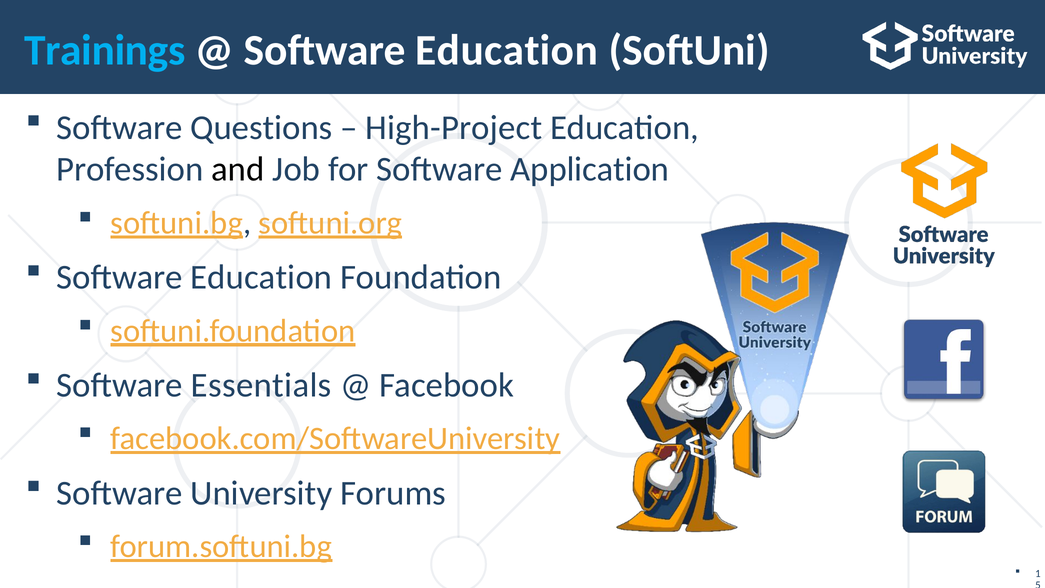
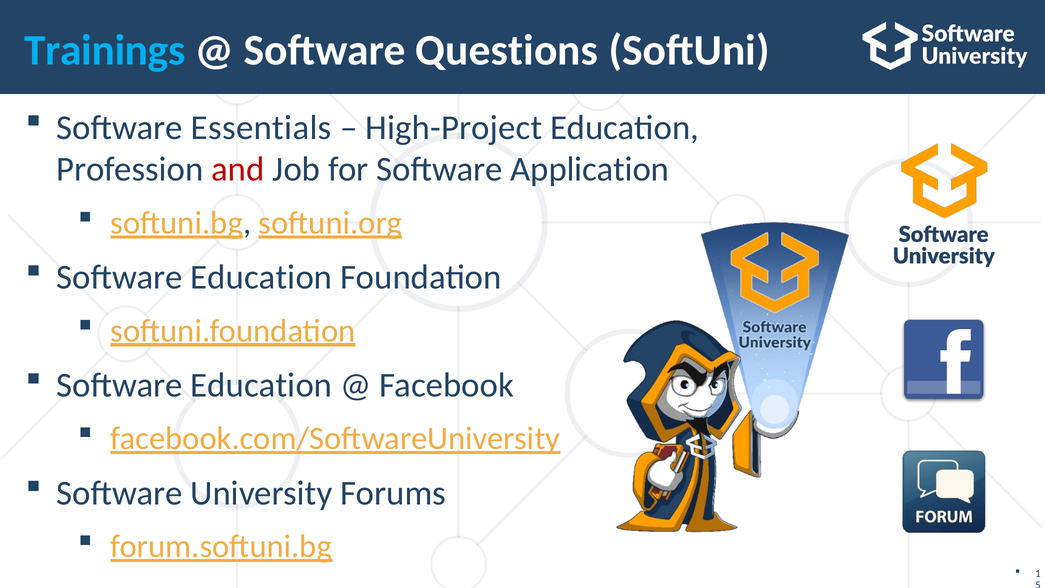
Education: Education -> Questions (507, 50)
Questions: Questions -> Essentials (261, 128)
and colour: black -> red (238, 169)
Essentials: Essentials -> Education (261, 385)
